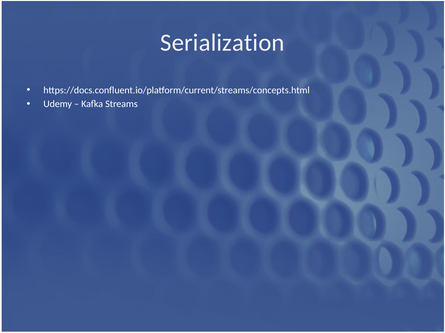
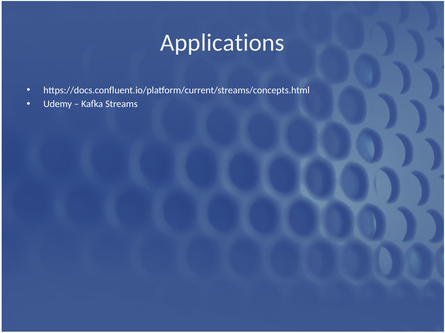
Serialization: Serialization -> Applications (222, 43)
